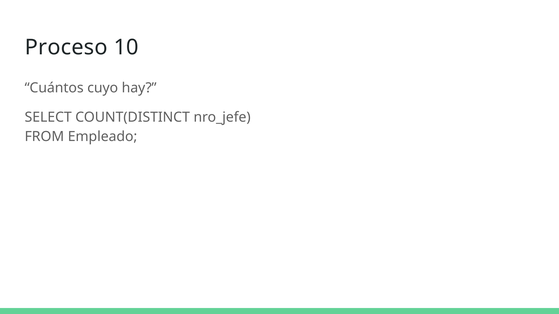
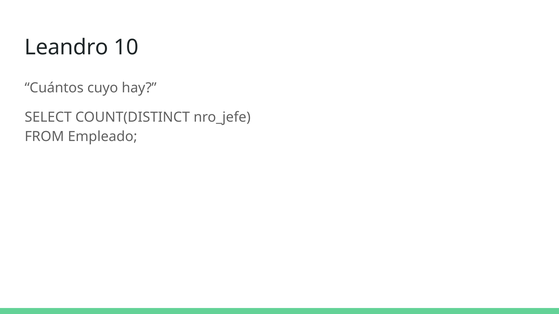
Proceso: Proceso -> Leandro (67, 47)
